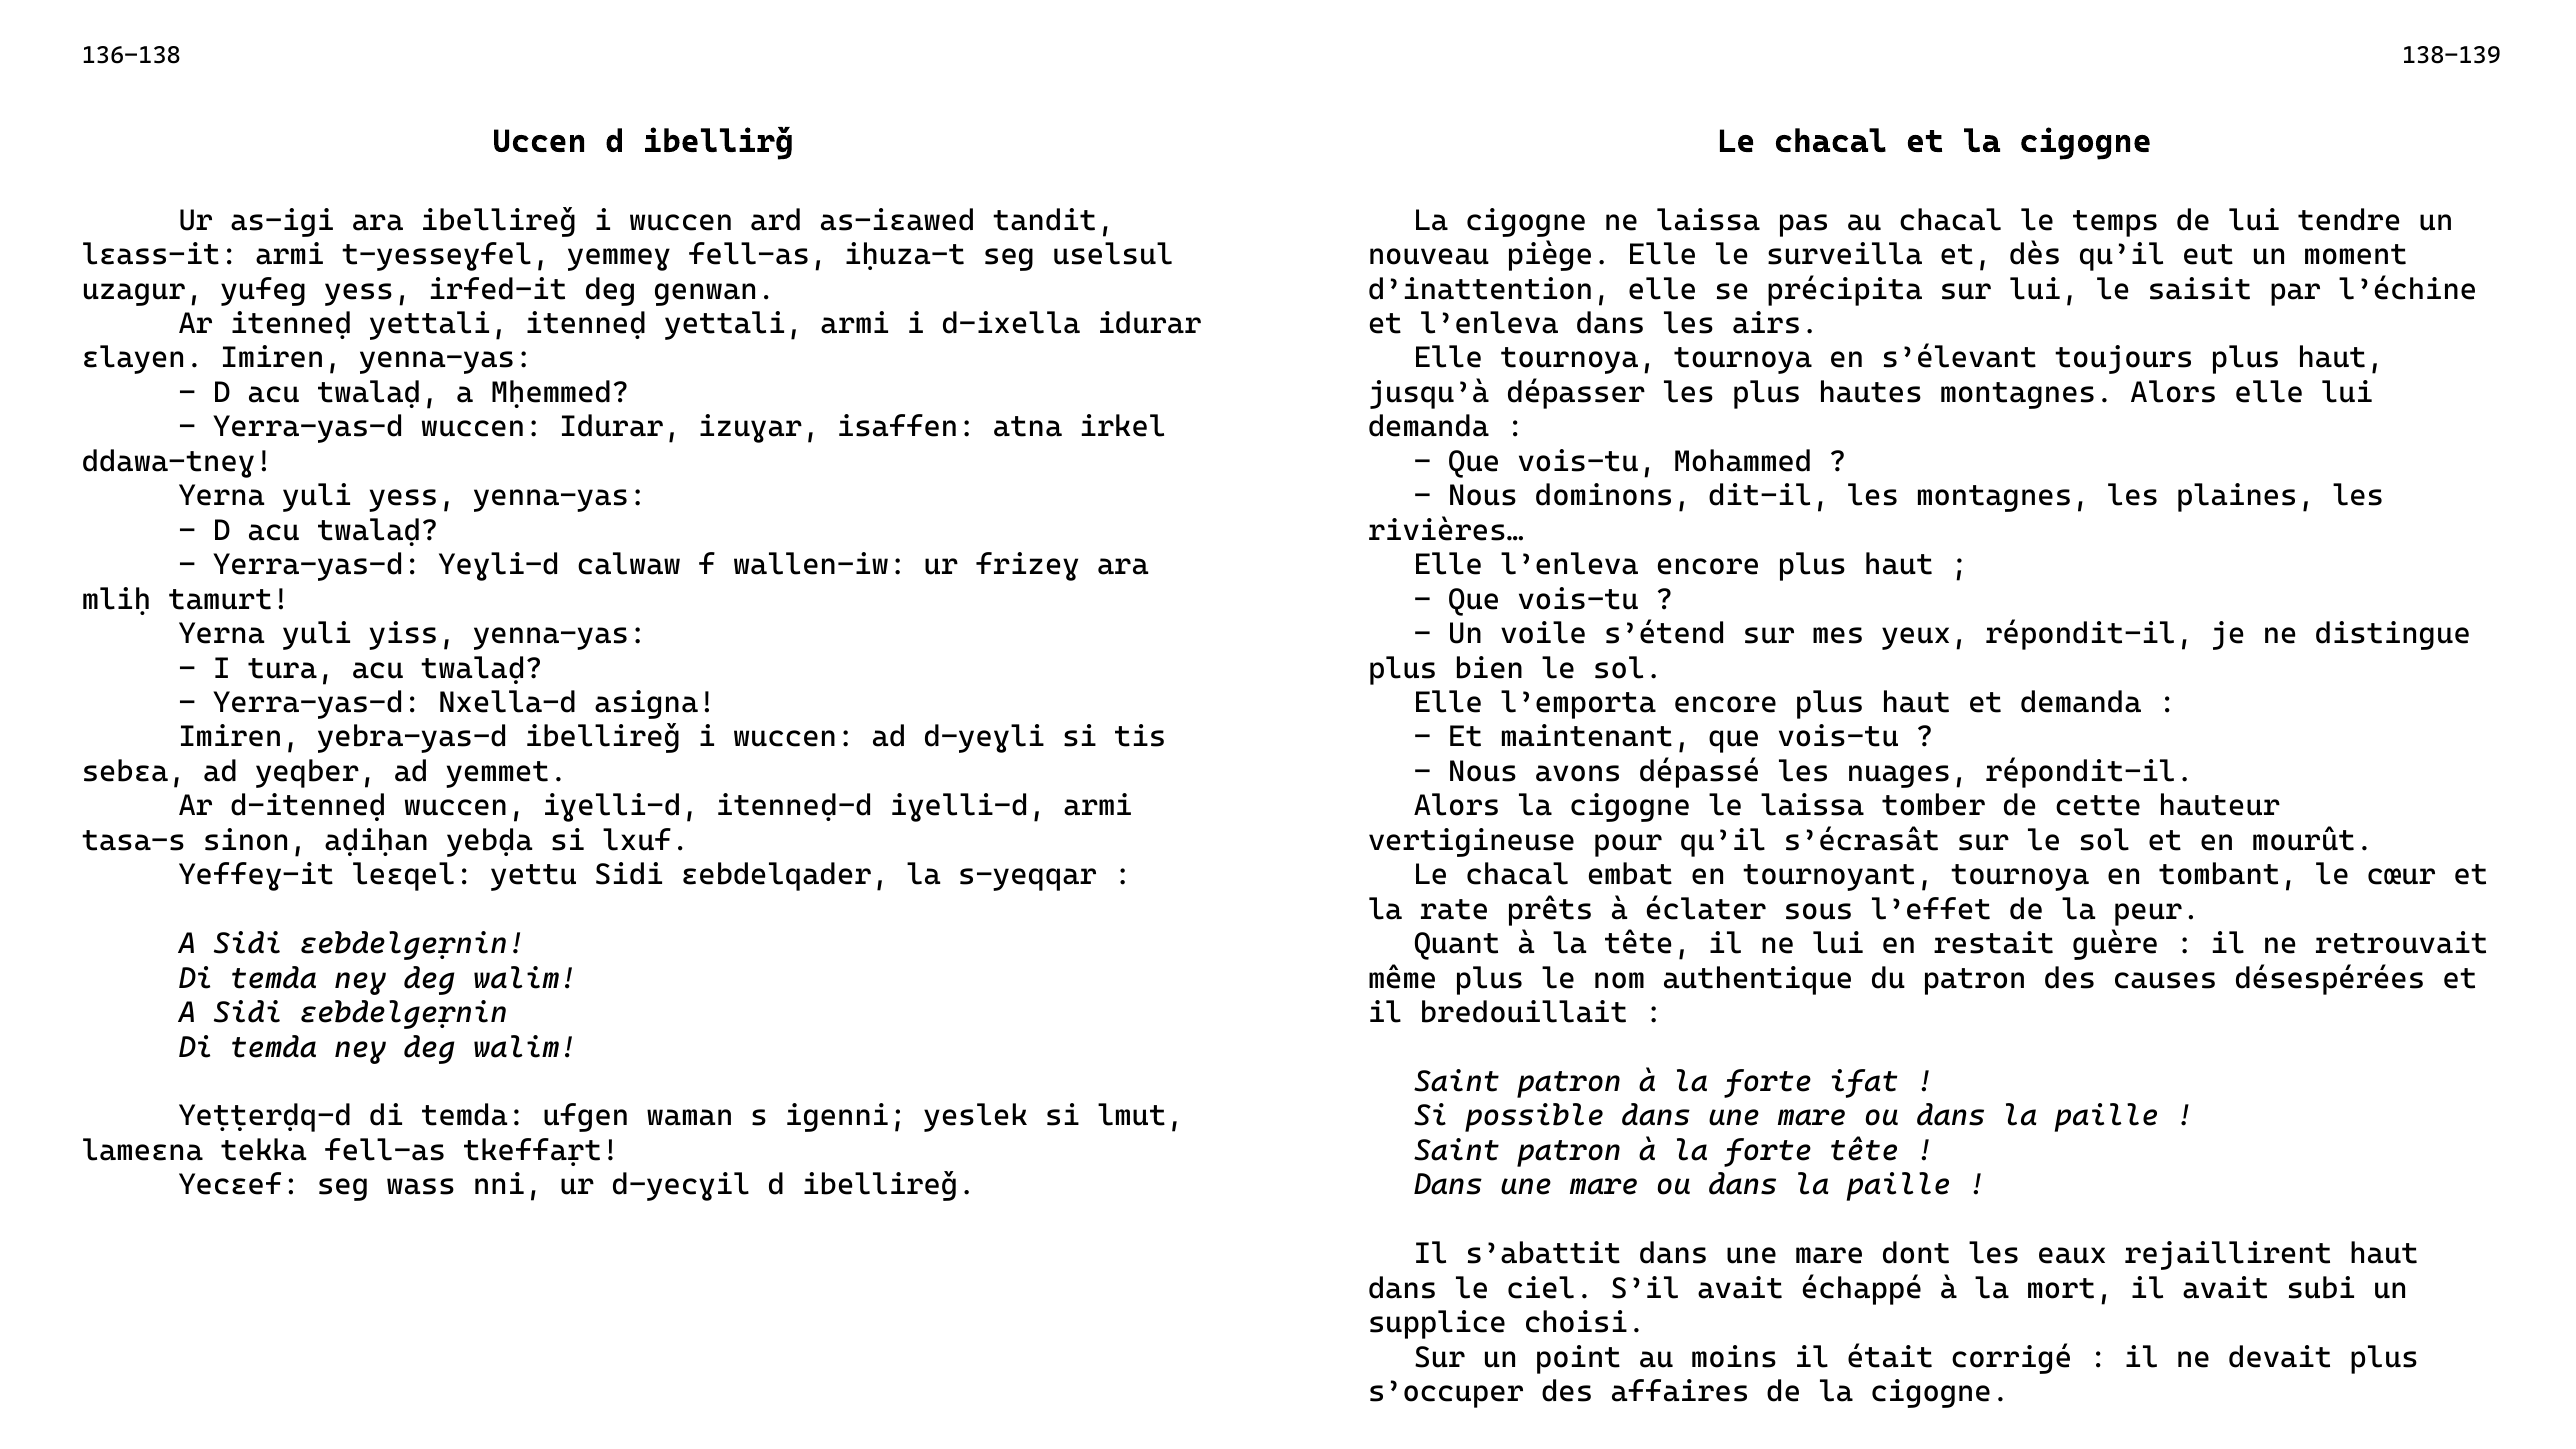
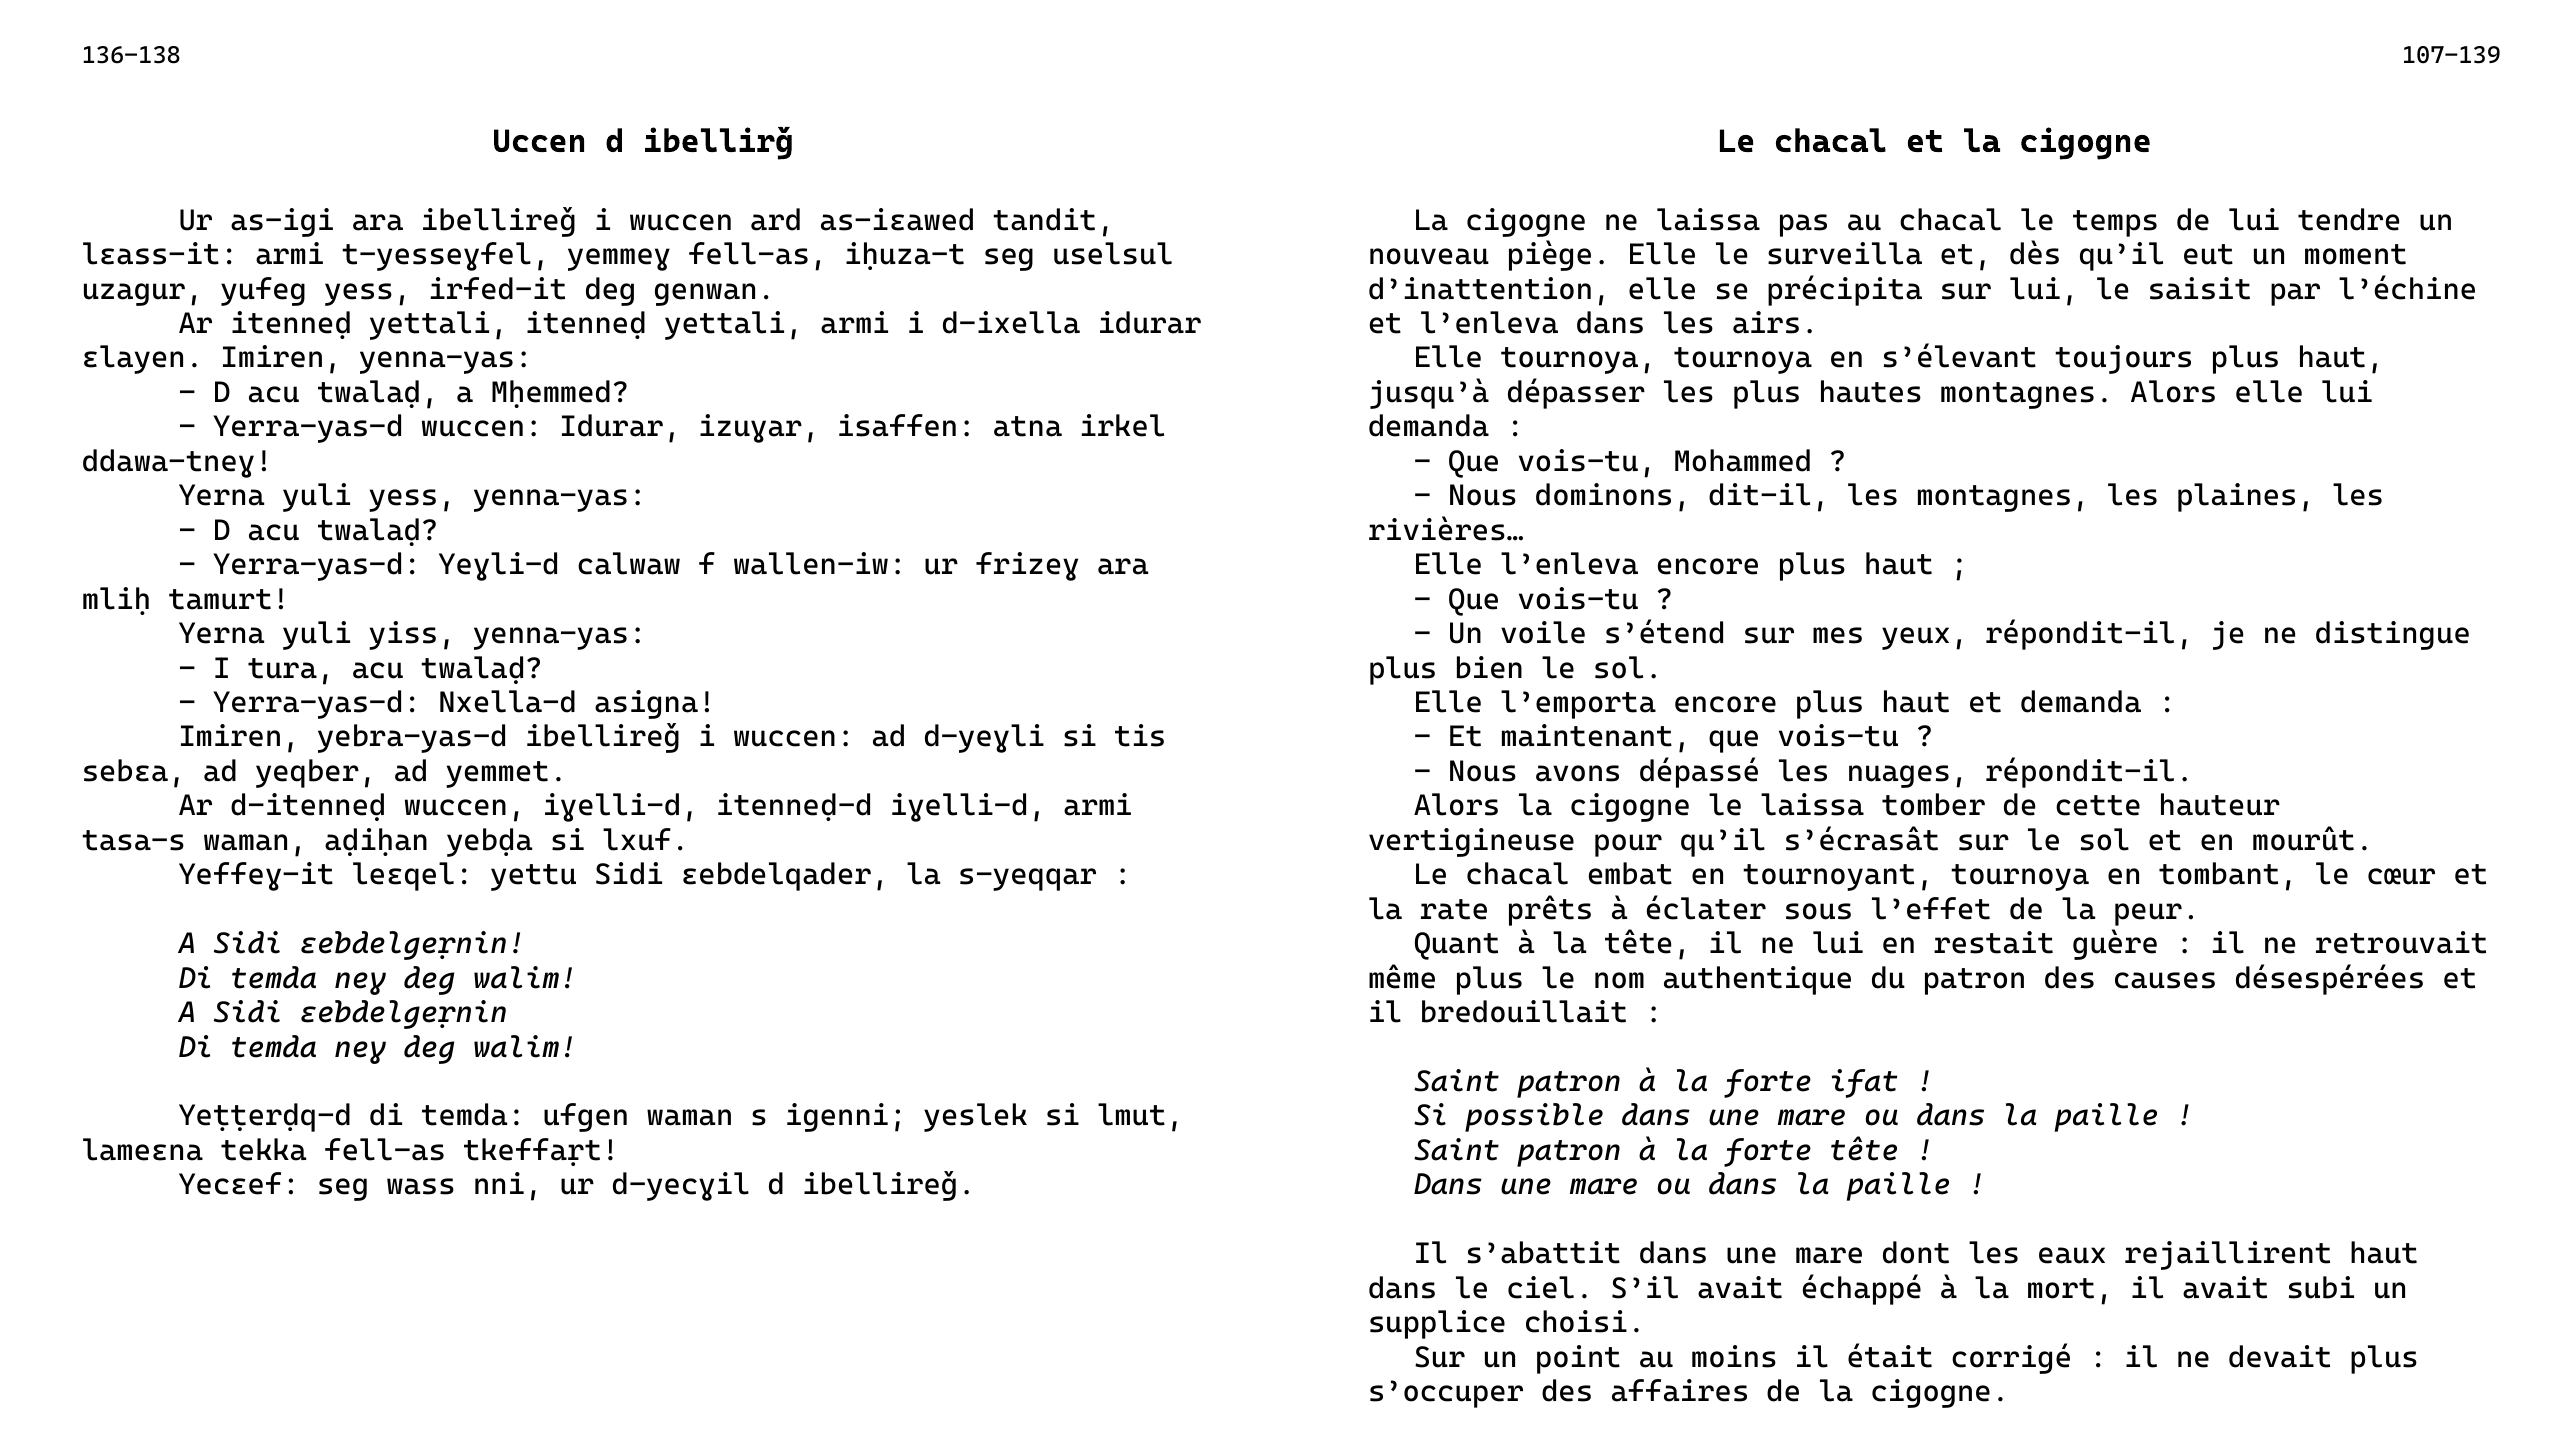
138-139: 138-139 -> 107-139 (2451, 56)
tasa-s sinon: sinon -> waman (255, 841)
